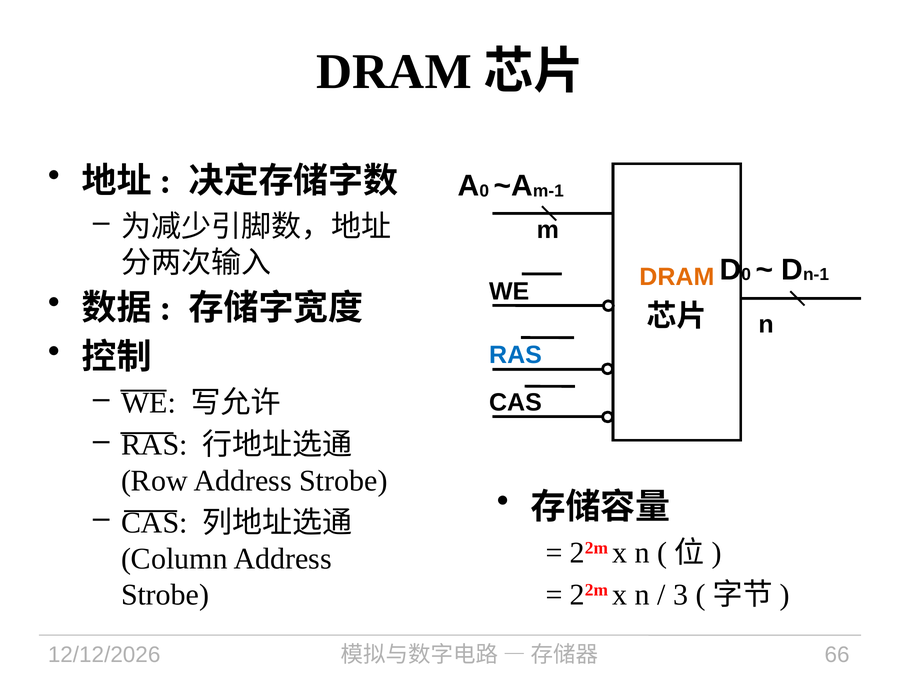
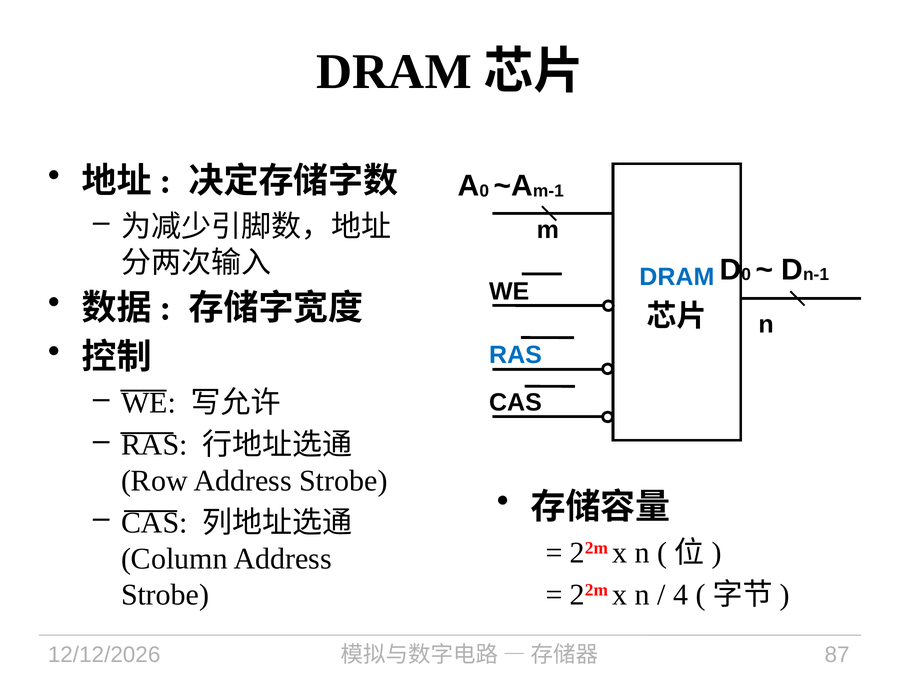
DRAM colour: orange -> blue (677, 277)
3: 3 -> 4 (681, 595)
66: 66 -> 87 (837, 655)
